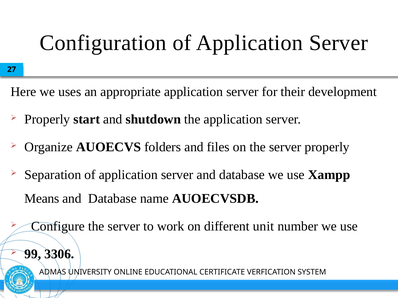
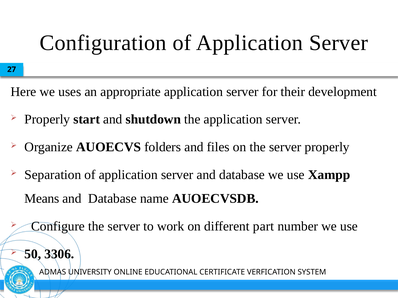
unit: unit -> part (263, 227)
99: 99 -> 50 (33, 254)
